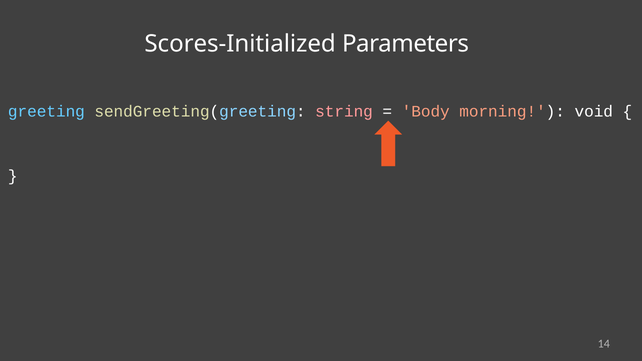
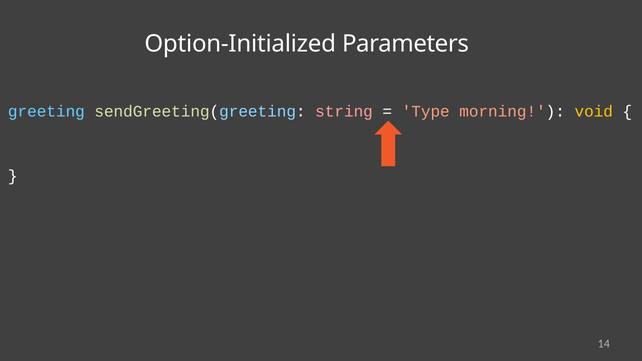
Scores-Initialized: Scores-Initialized -> Option-Initialized (240, 44)
Body: Body -> Type (426, 111)
void colour: white -> yellow (594, 111)
